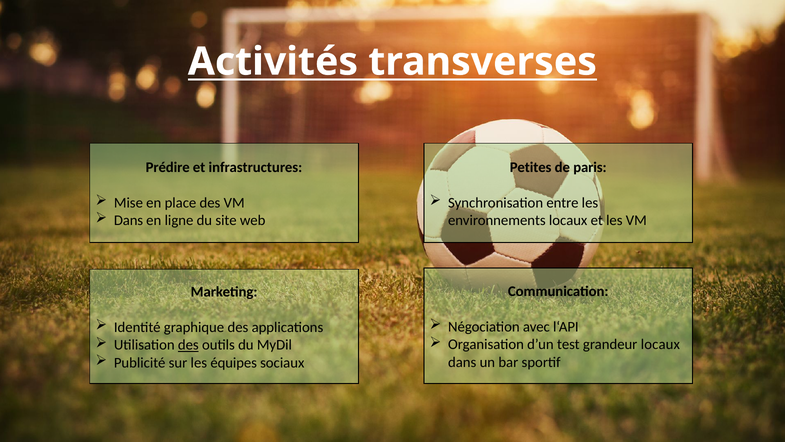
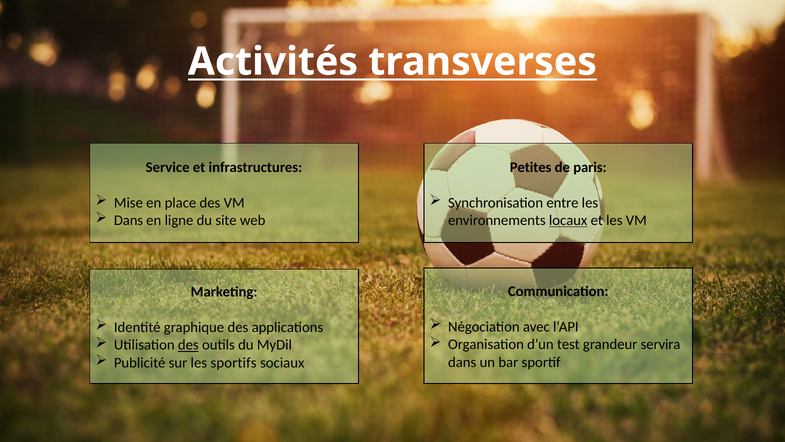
Prédire: Prédire -> Service (168, 167)
locaux underline: none -> present (568, 220)
grandeur locaux: locaux -> servira (661, 344)
équipes: équipes -> sportifs (234, 362)
